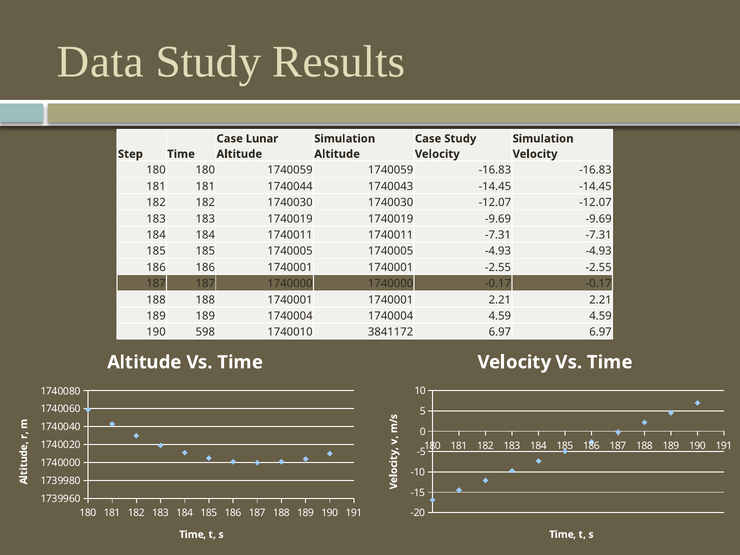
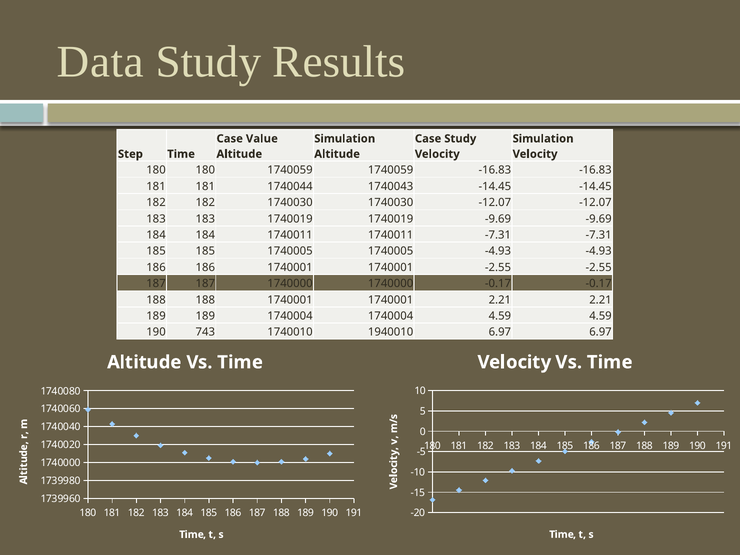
Lunar: Lunar -> Value (262, 139)
598: 598 -> 743 (205, 332)
3841172: 3841172 -> 1940010 (391, 332)
